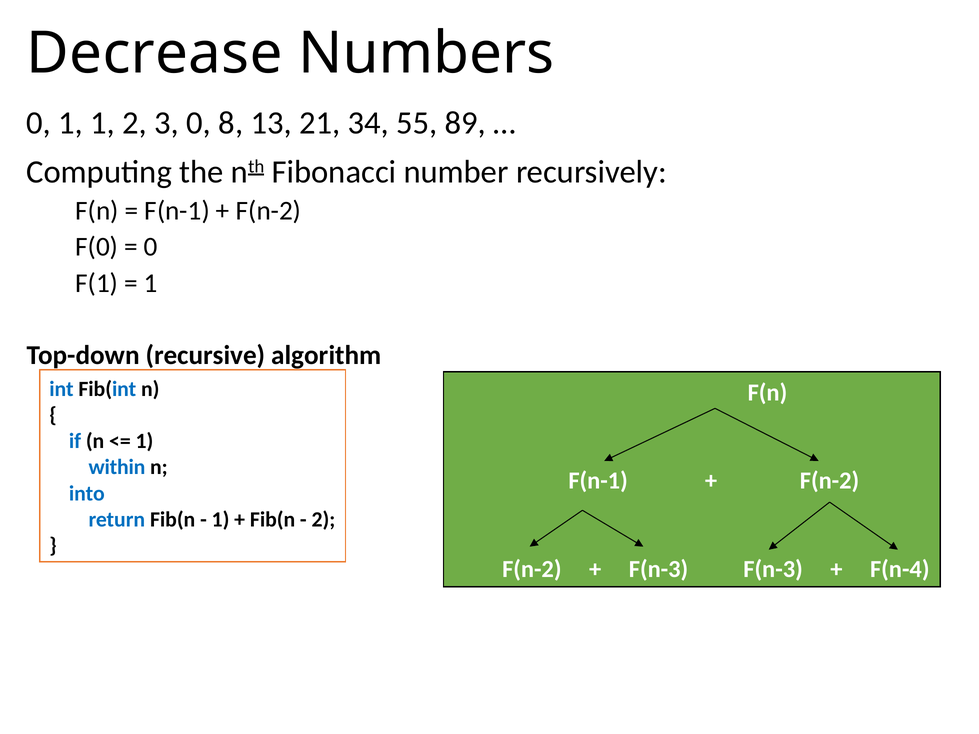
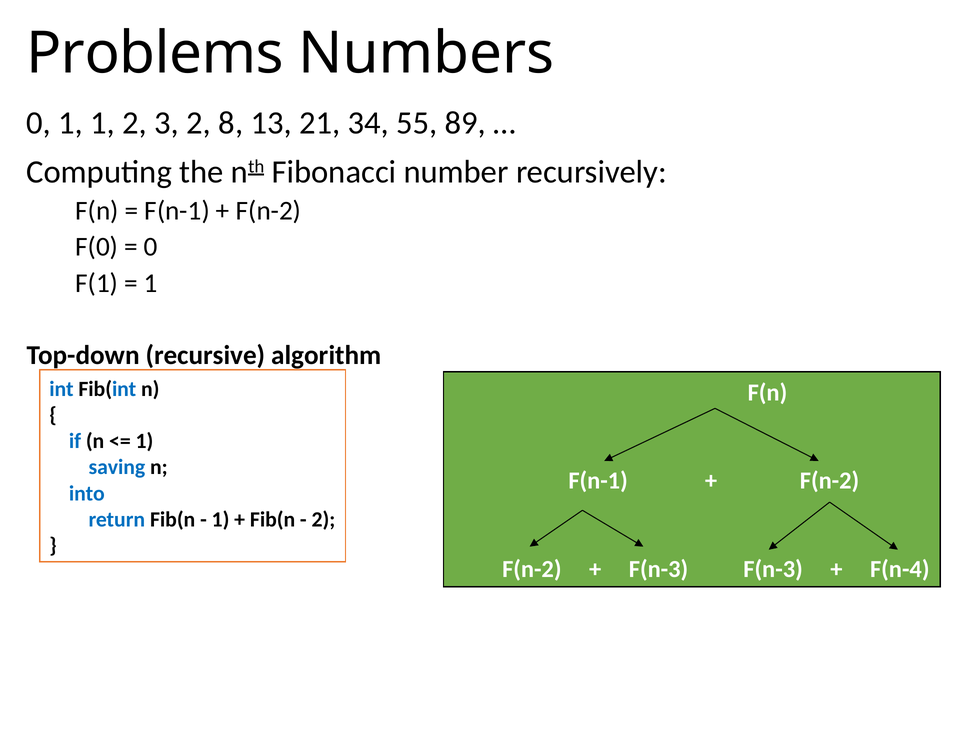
Decrease: Decrease -> Problems (155, 53)
3 0: 0 -> 2 (199, 123)
within: within -> saving (117, 467)
